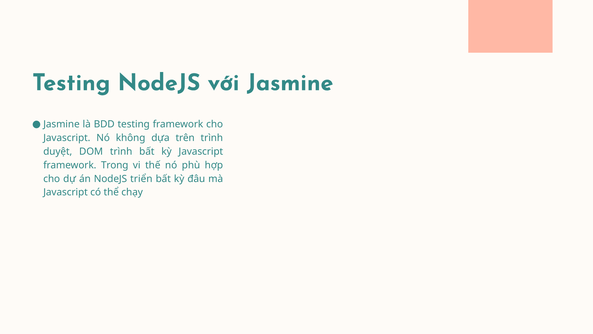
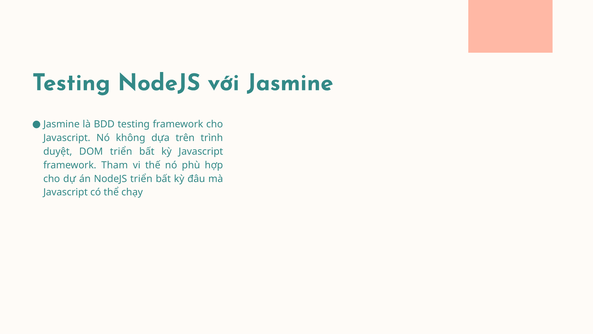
DOM trình: trình -> triển (121, 151)
Trong: Trong -> Tham (115, 165)
